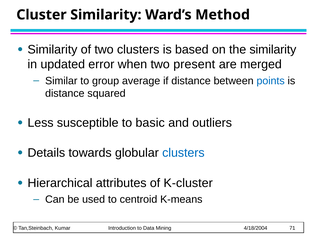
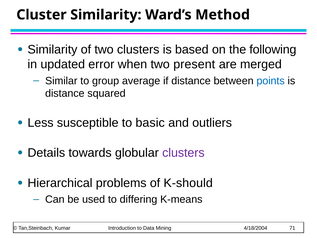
the similarity: similarity -> following (273, 49)
clusters colour: blue -> purple (183, 153)
attributes: attributes -> problems (121, 183)
K-cluster: K-cluster -> K-should (188, 183)
centroid: centroid -> differing (138, 199)
